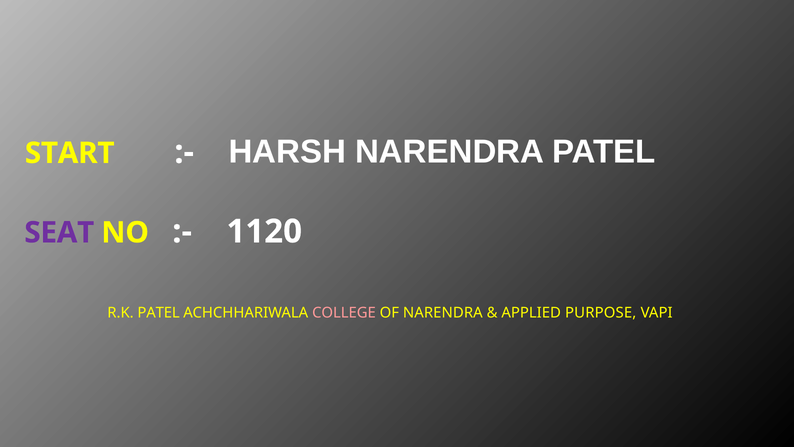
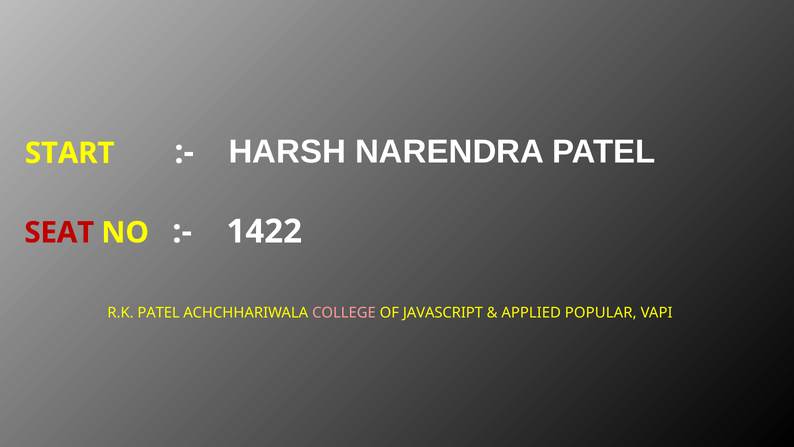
SEAT colour: purple -> red (59, 232)
1120: 1120 -> 1422 (264, 231)
OF NARENDRA: NARENDRA -> JAVASCRIPT (443, 313)
PURPOSE: PURPOSE -> POPULAR (601, 313)
